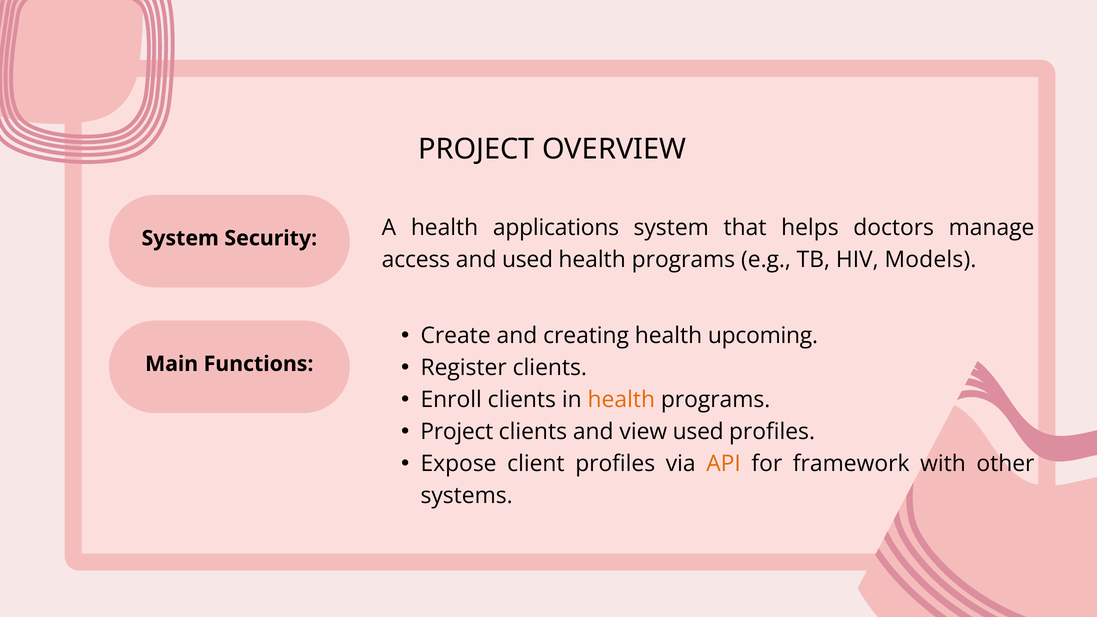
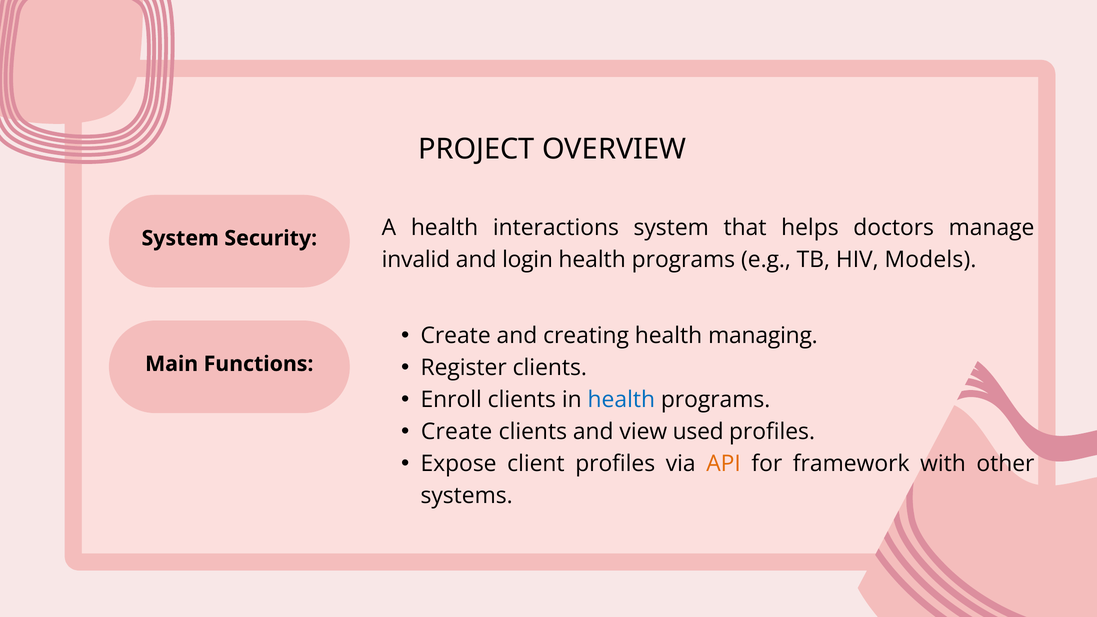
applications: applications -> interactions (556, 228)
access: access -> invalid (416, 260)
and used: used -> login (528, 260)
upcoming: upcoming -> managing (763, 336)
health colour: orange -> blue (621, 400)
Project: Project -> Create (457, 432)
